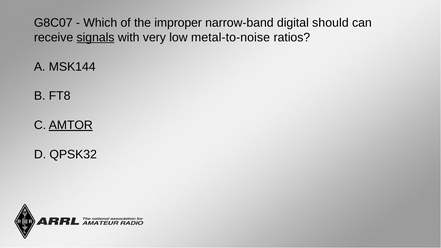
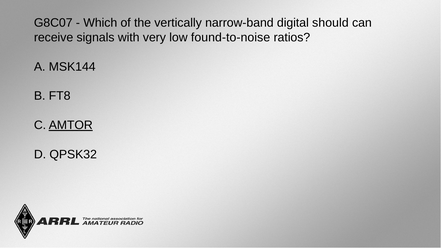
improper: improper -> vertically (178, 23)
signals underline: present -> none (96, 37)
metal-to-noise: metal-to-noise -> found-to-noise (231, 37)
